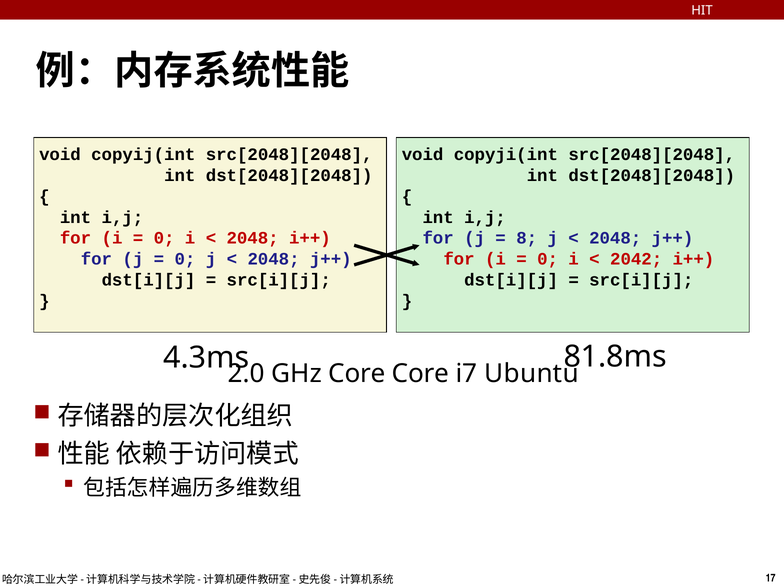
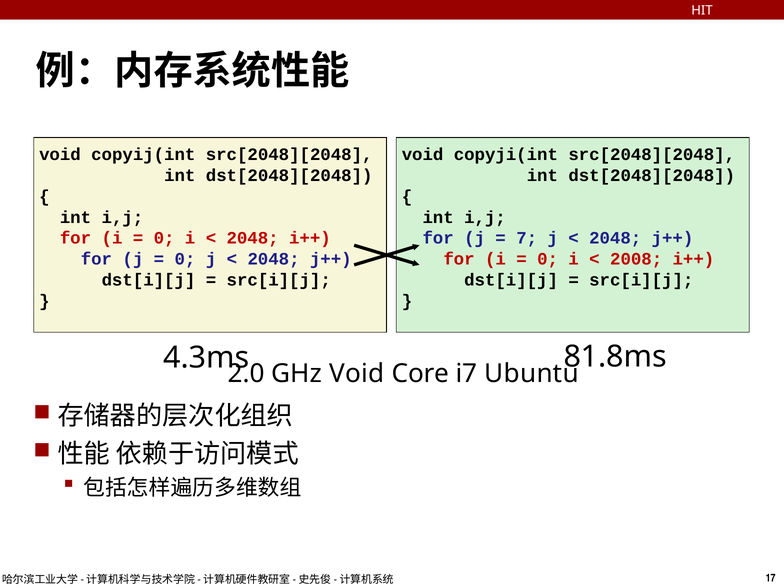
8: 8 -> 7 (527, 238)
2042: 2042 -> 2008 (636, 259)
GHz Core: Core -> Void (357, 374)
